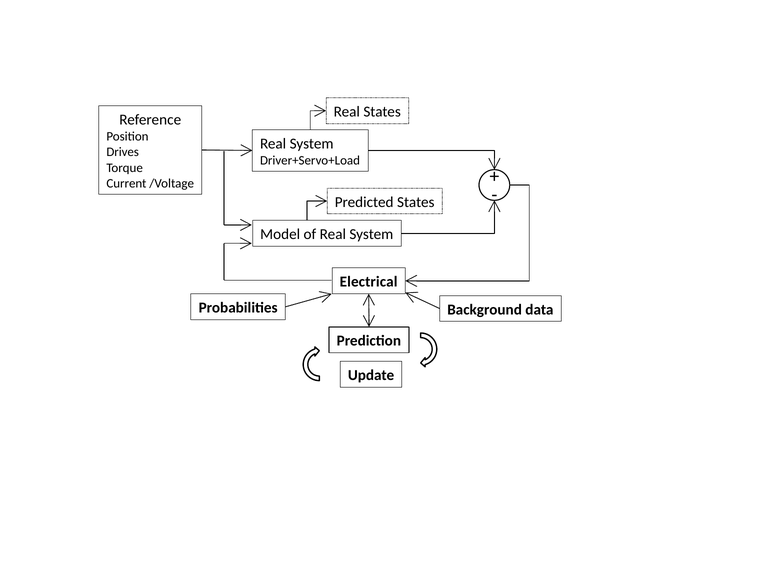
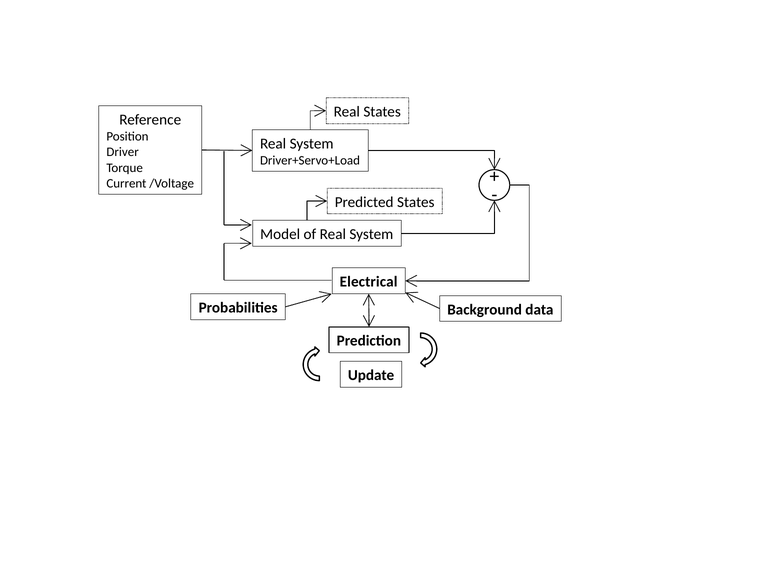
Drives: Drives -> Driver (123, 152)
